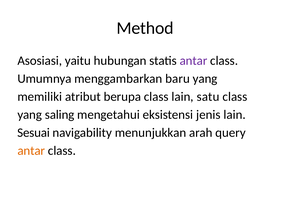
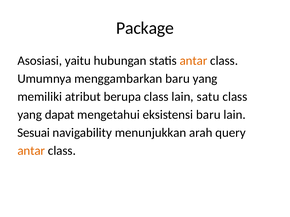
Method: Method -> Package (145, 28)
antar colour: purple -> orange (193, 61)
saling: saling -> dapat (60, 115)
eksistensi jenis: jenis -> baru (208, 115)
